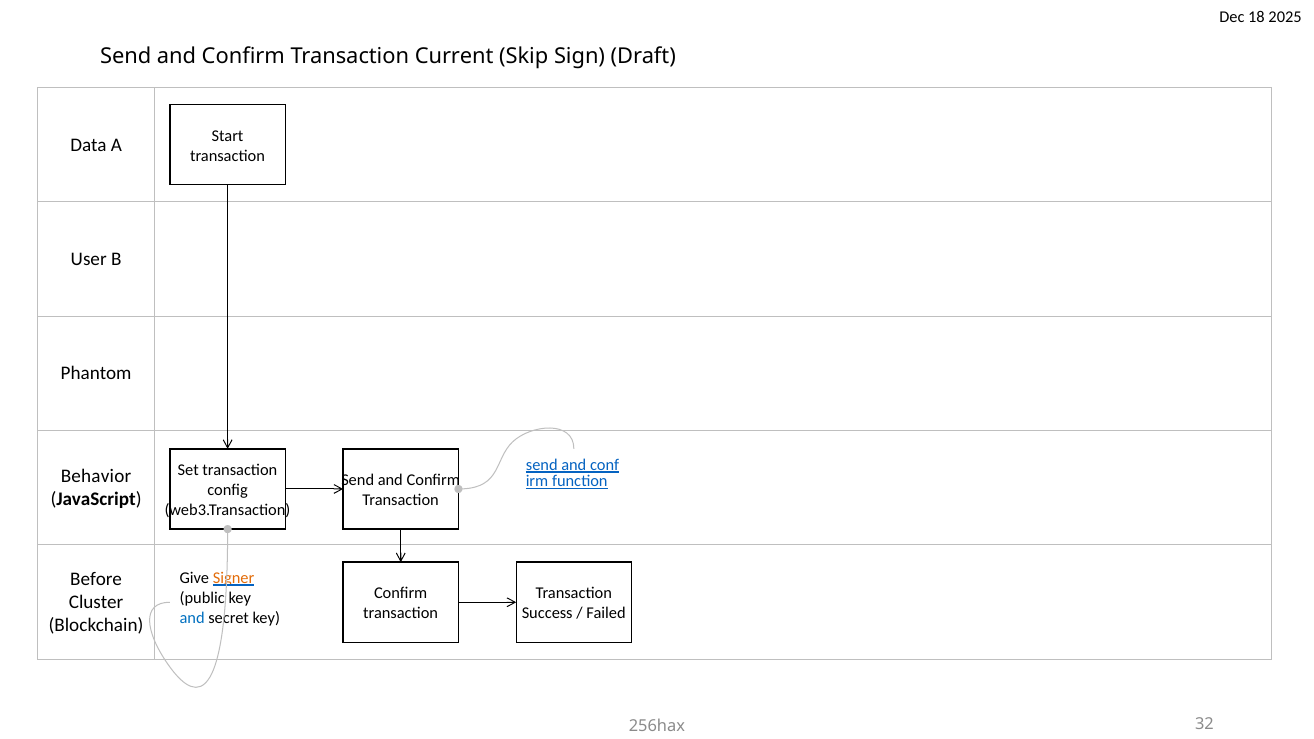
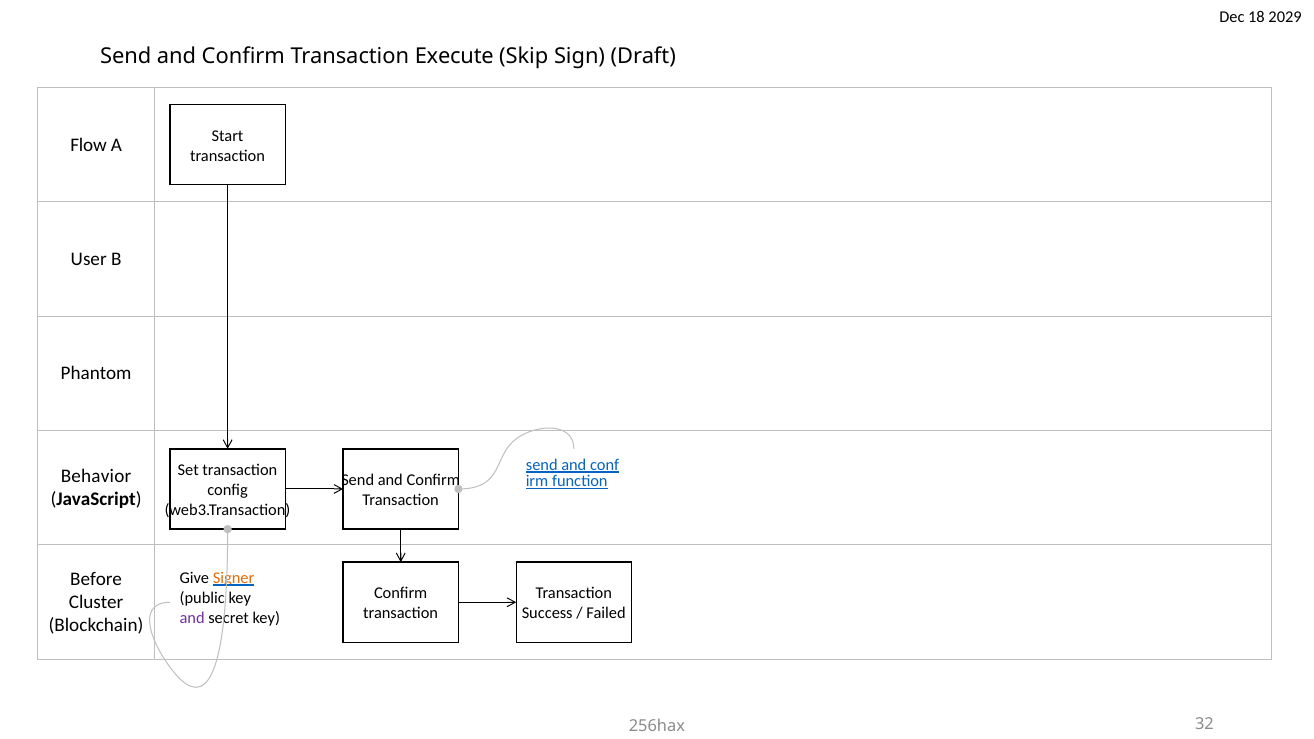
2025: 2025 -> 2029 (1285, 17)
Current: Current -> Execute (454, 56)
Data: Data -> Flow (89, 145)
and colour: blue -> purple (192, 618)
